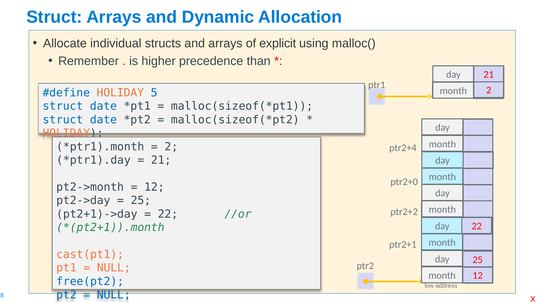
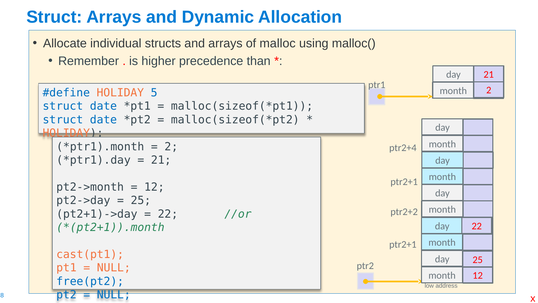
explicit: explicit -> malloc (278, 43)
ptr2+0: ptr2+0 -> ptr2+1 (404, 182)
